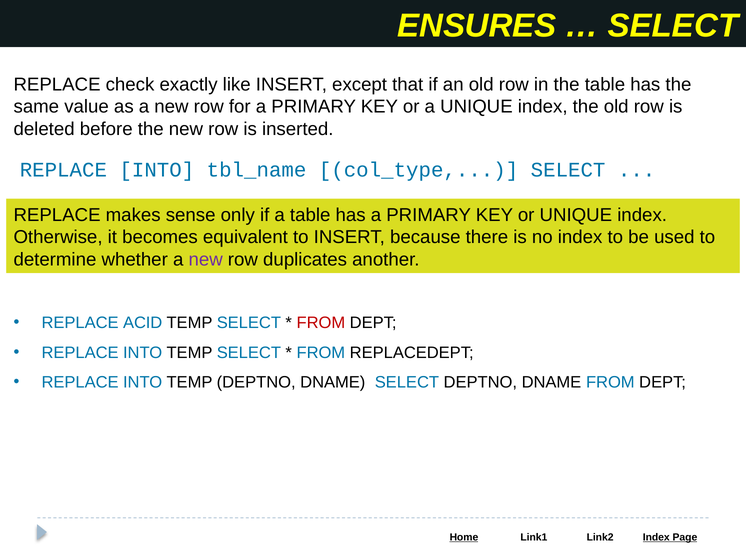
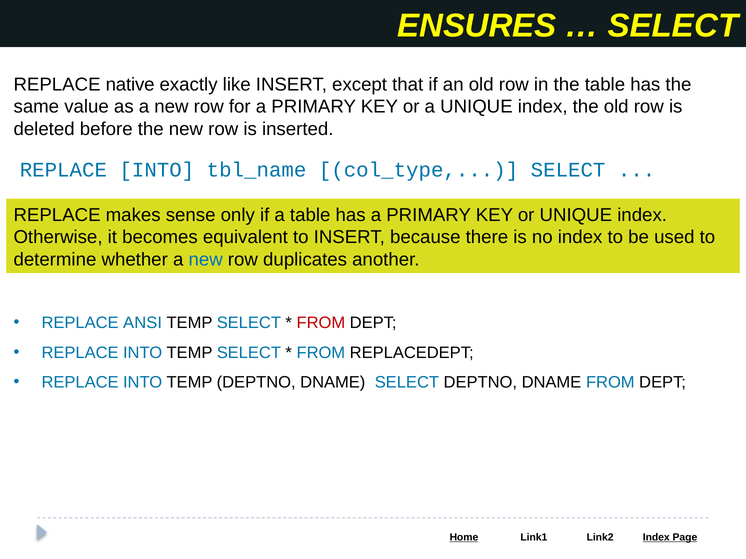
check: check -> native (130, 85)
new colour: purple -> blue (206, 260)
ACID: ACID -> ANSI (143, 323)
